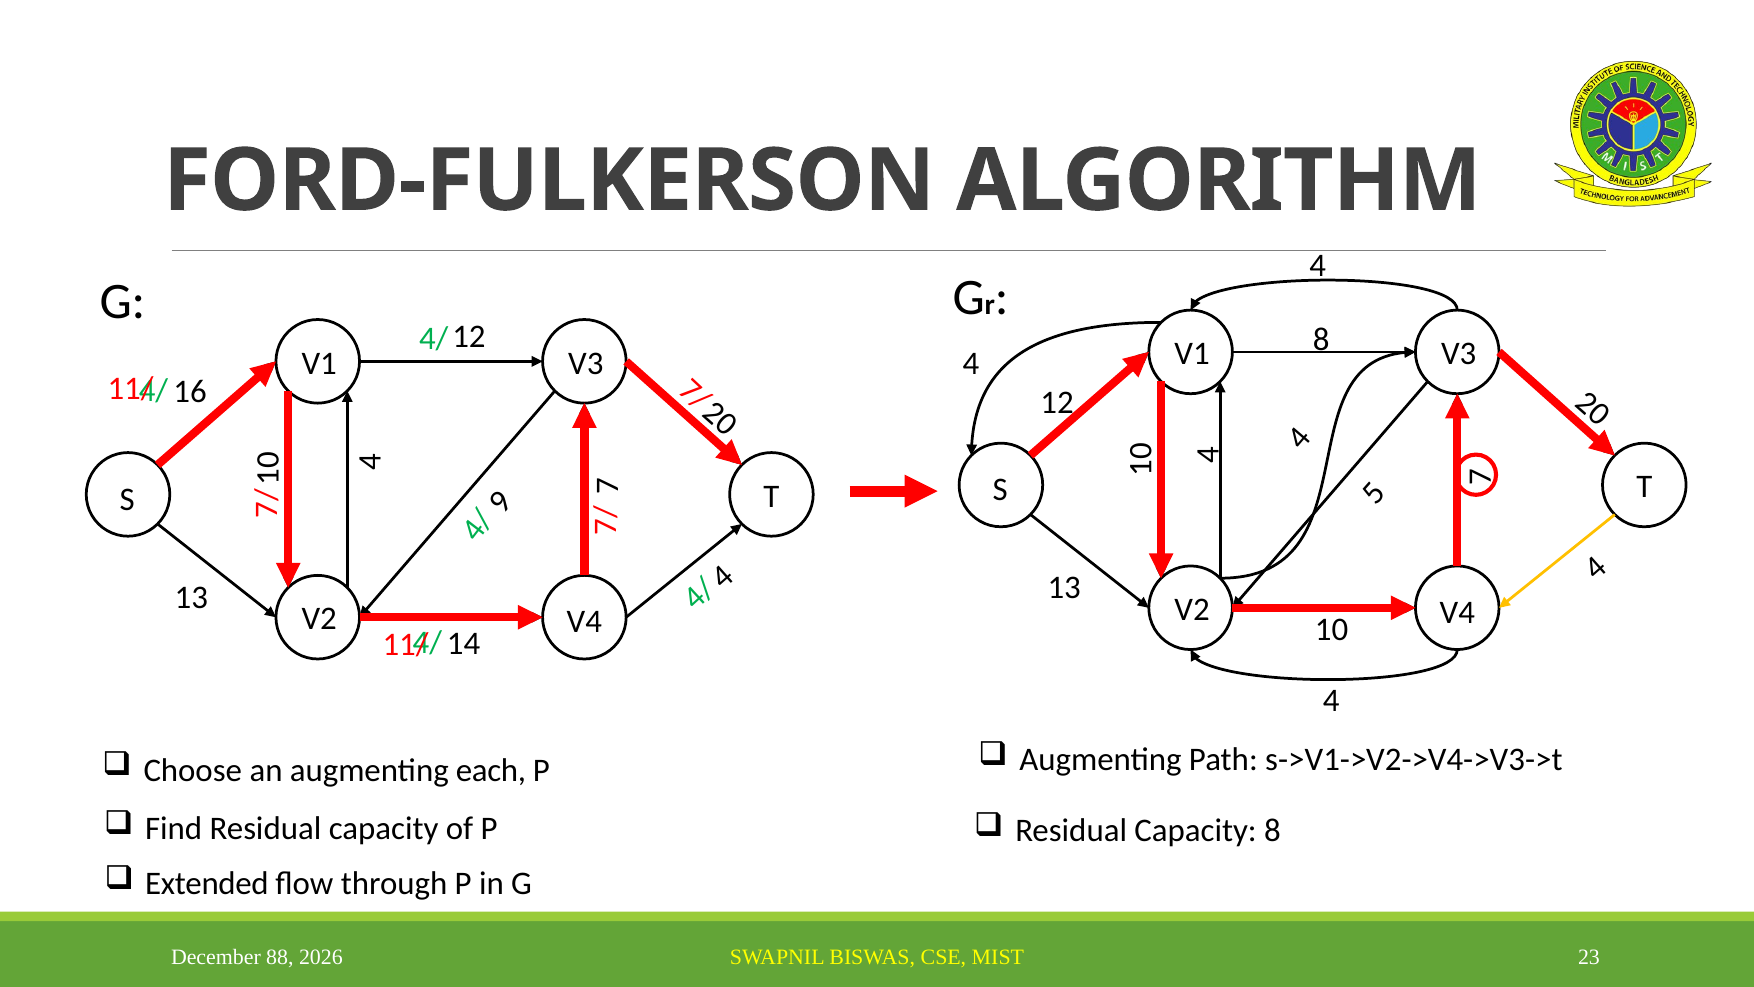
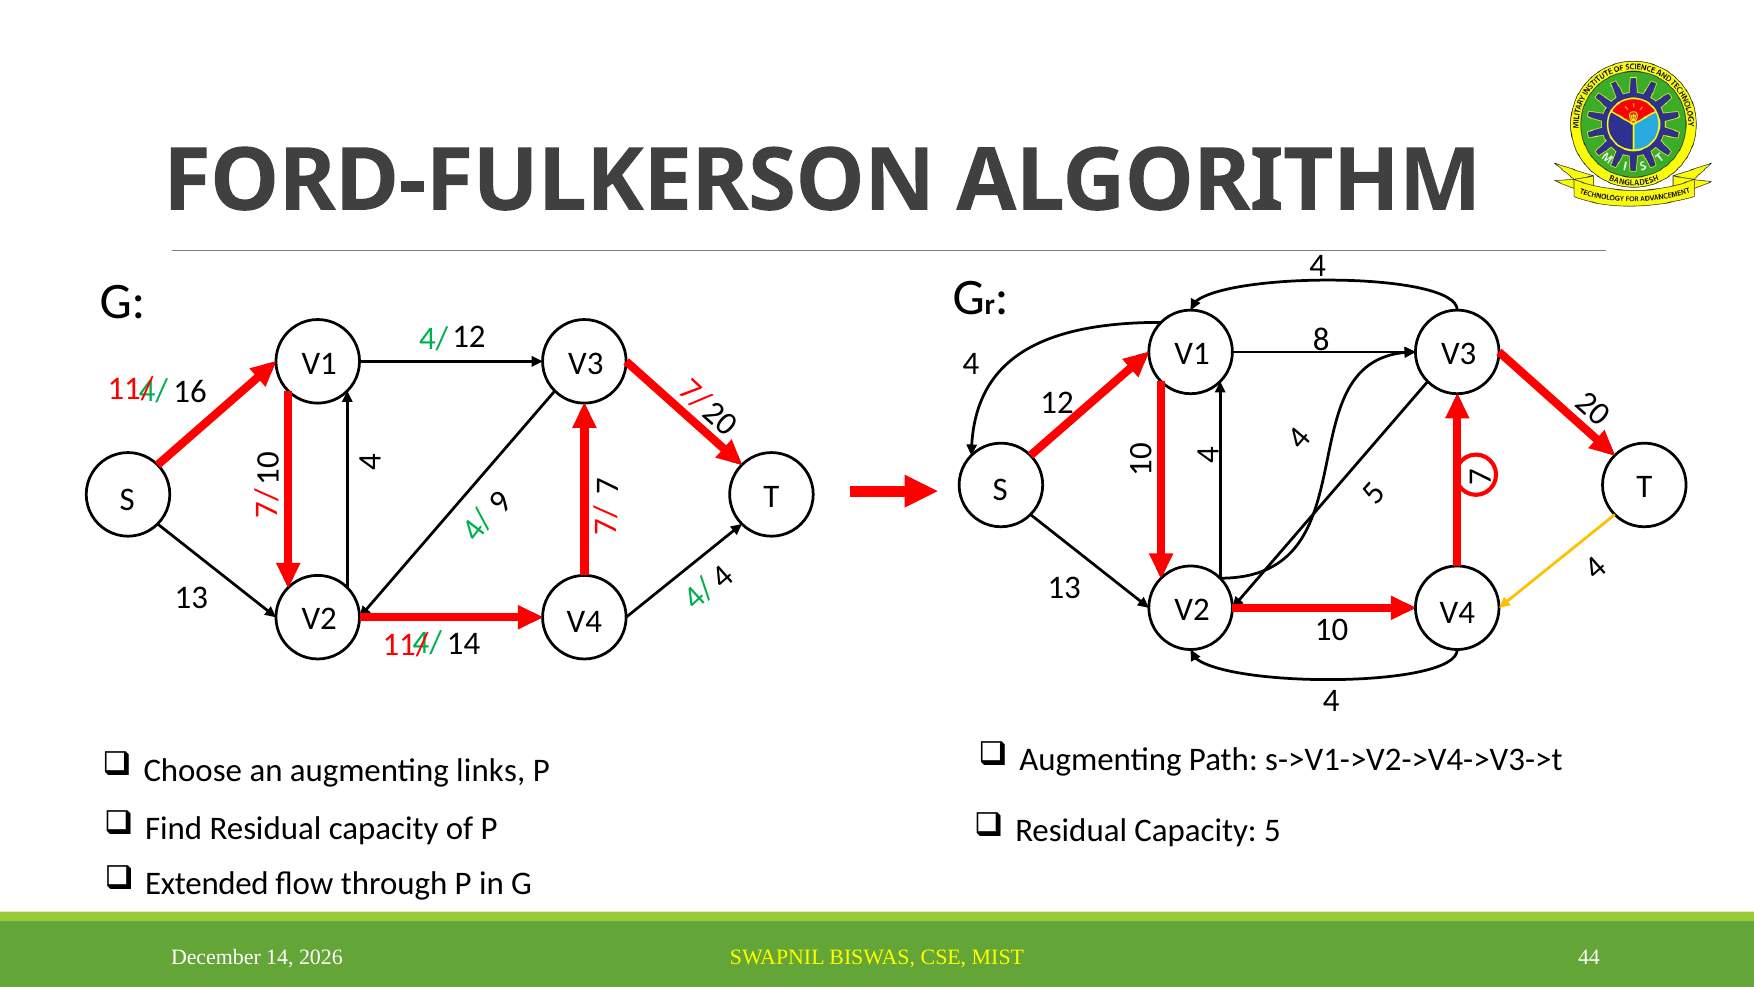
each: each -> links (491, 770)
Capacity 8: 8 -> 5 (1272, 831)
88: 88 -> 14 (280, 957)
23: 23 -> 44 (1589, 957)
